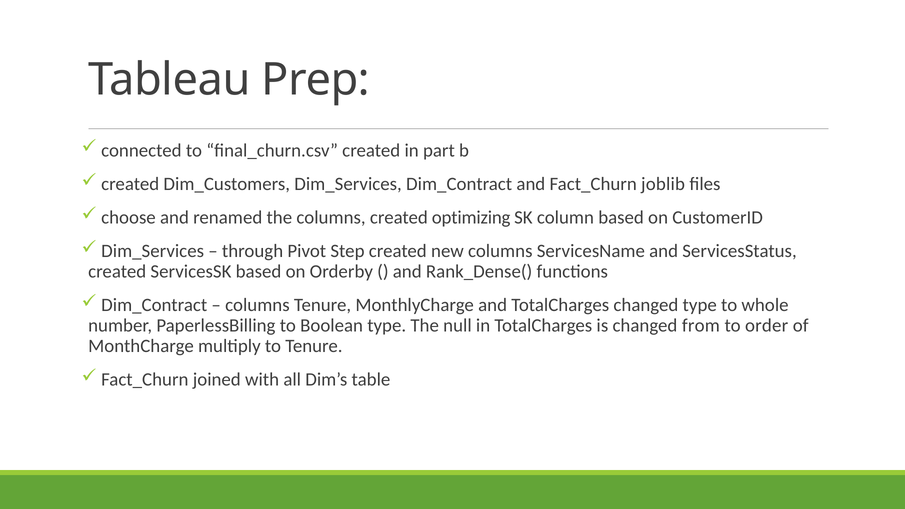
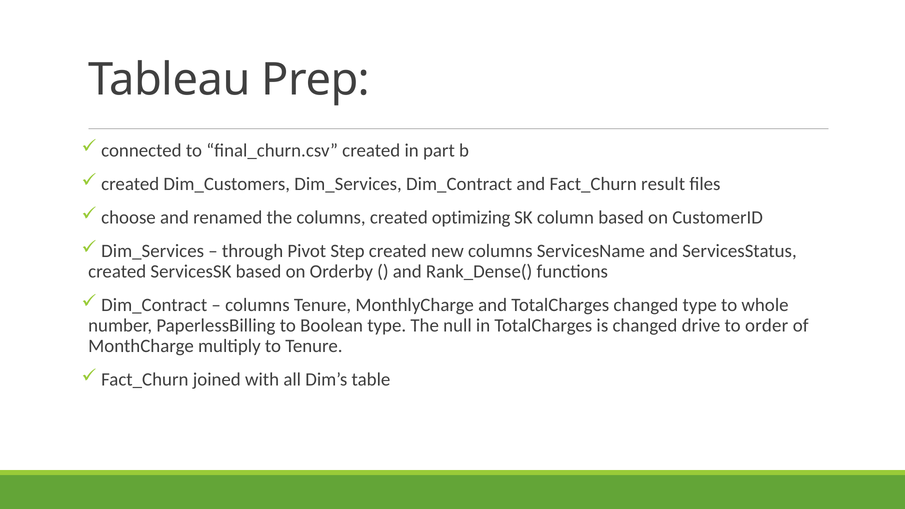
joblib: joblib -> result (663, 184)
from: from -> drive (701, 326)
